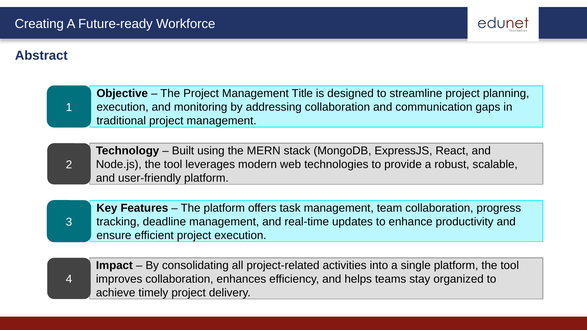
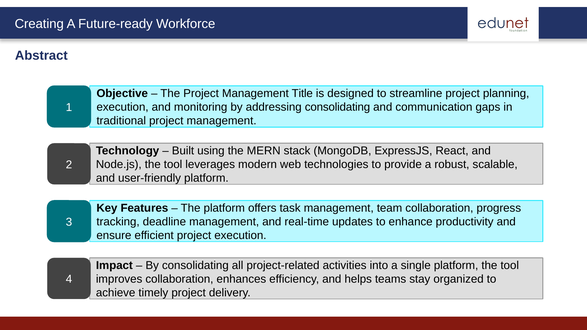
addressing collaboration: collaboration -> consolidating (338, 107)
